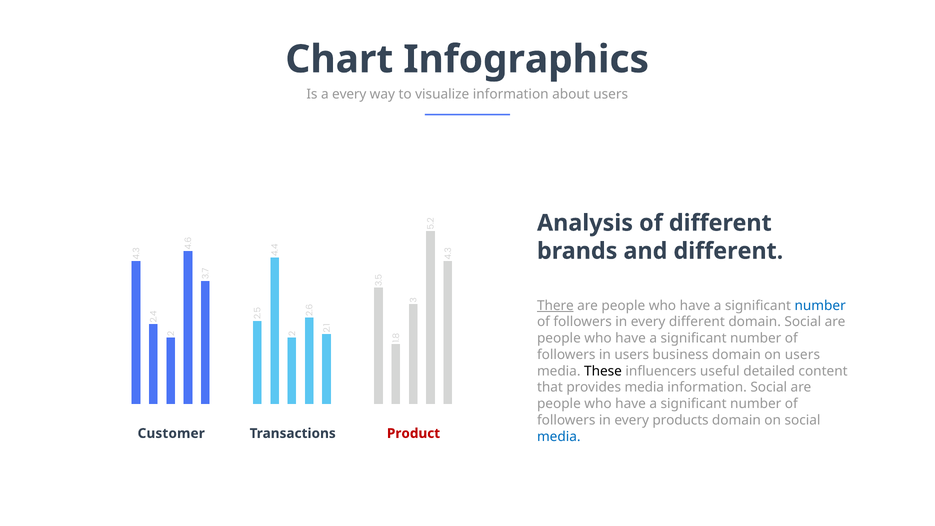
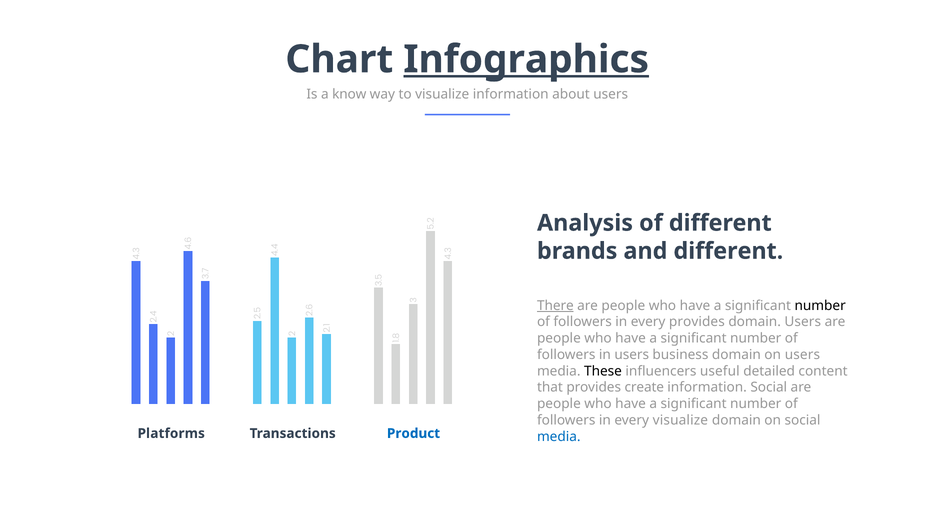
Infographics underline: none -> present (526, 59)
a every: every -> know (349, 94)
number colour: blue -> black (820, 305)
every different: different -> provides (697, 322)
domain Social: Social -> Users (803, 322)
provides media: media -> create (644, 387)
every products: products -> visualize (680, 420)
Customer: Customer -> Platforms (171, 433)
Product colour: red -> blue (414, 433)
